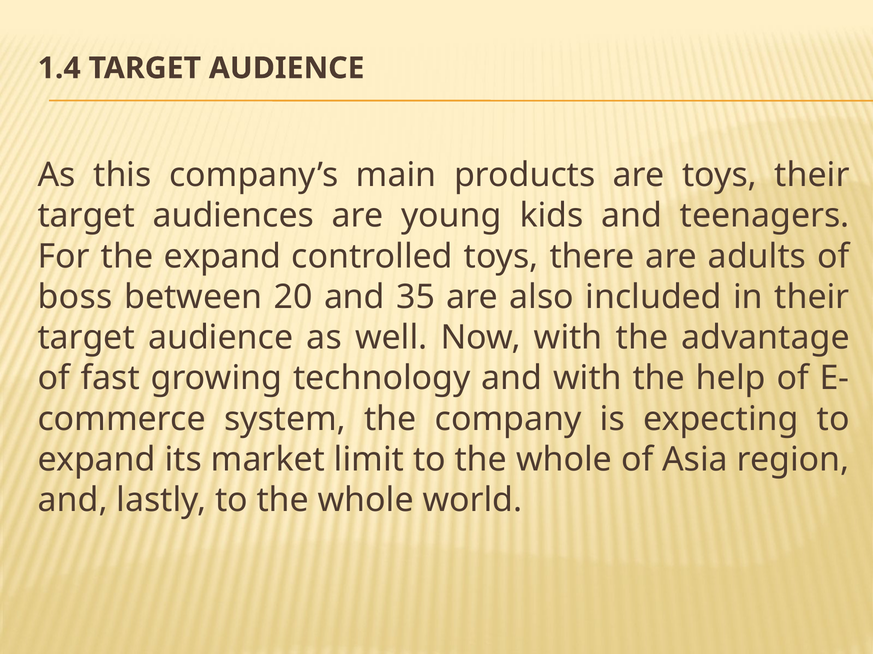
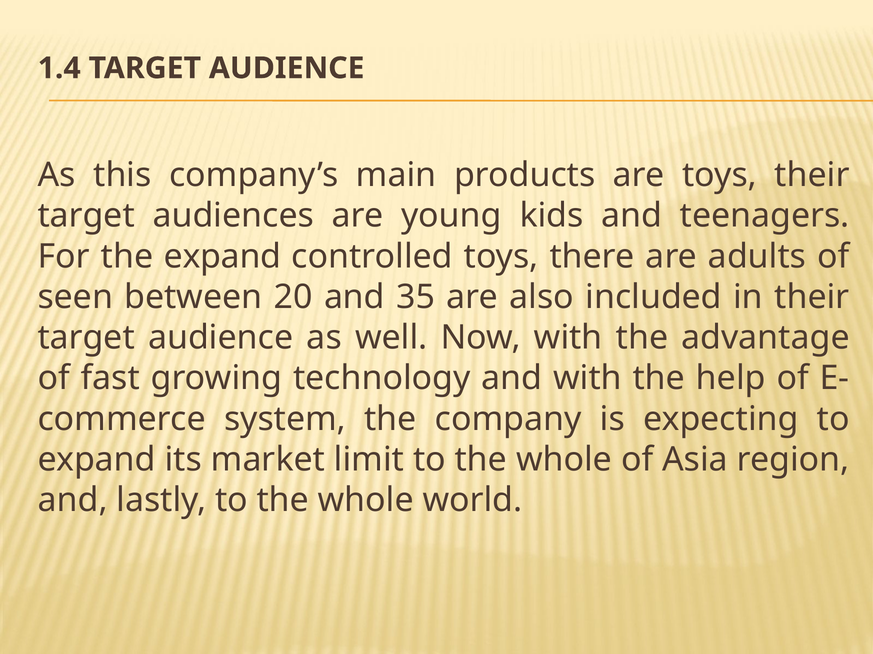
boss: boss -> seen (75, 297)
